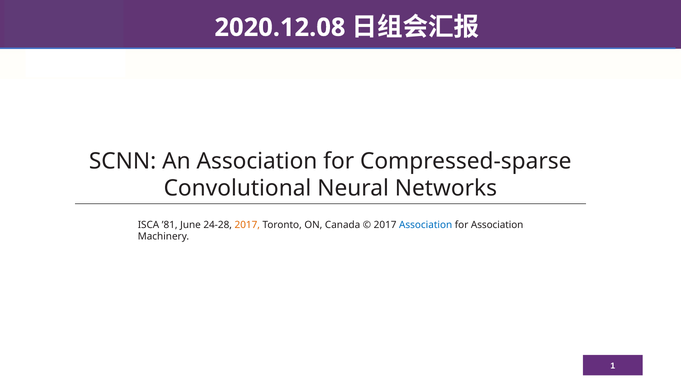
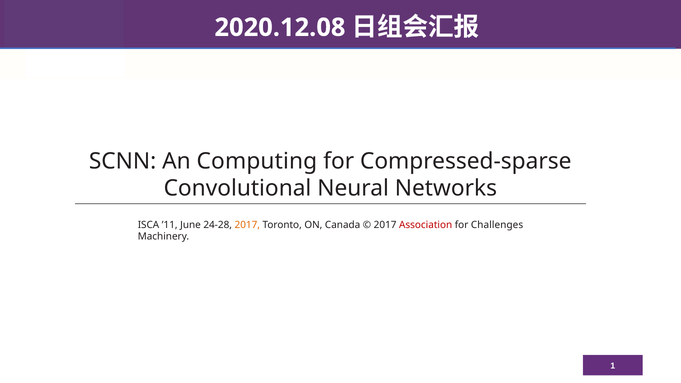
An Association: Association -> Computing (257, 161)
’81: ’81 -> ’11 (170, 225)
Association colour: blue -> red (426, 225)
for Association: Association -> Challenges (497, 225)
